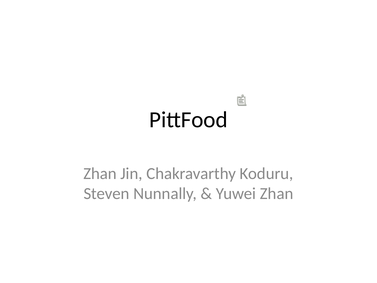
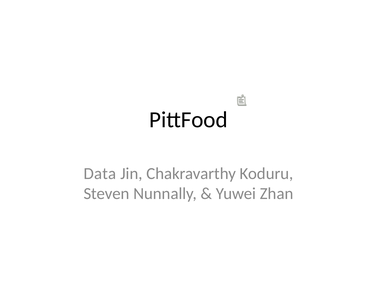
Zhan: Zhan -> Data (100, 173)
